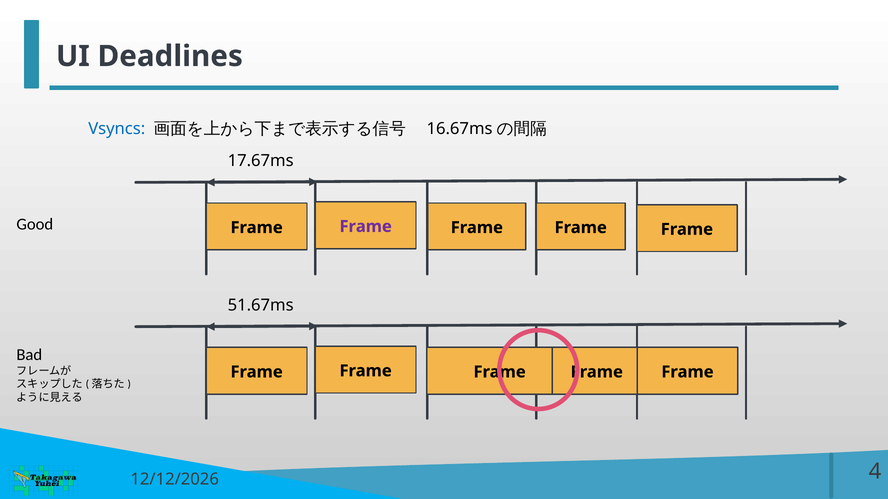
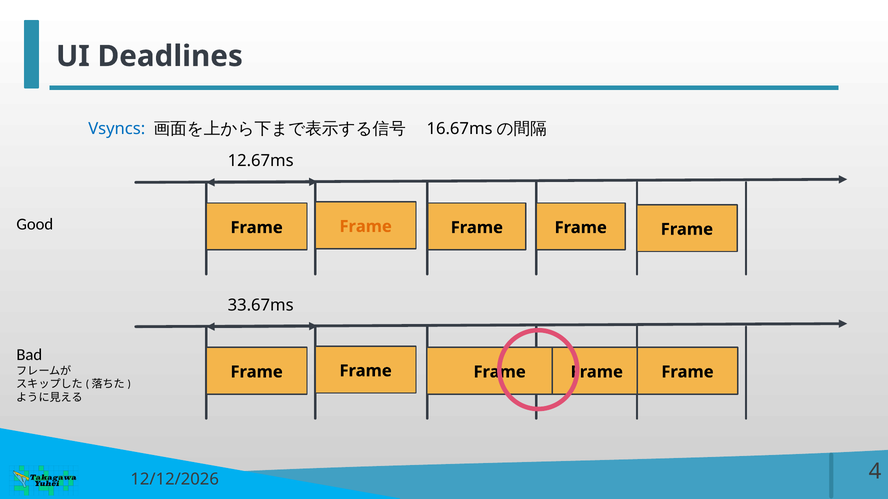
17.67ms: 17.67ms -> 12.67ms (261, 161)
Frame colour: purple -> orange (366, 227)
51.67ms: 51.67ms -> 33.67ms (261, 306)
